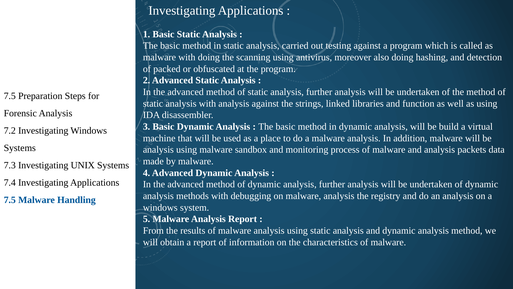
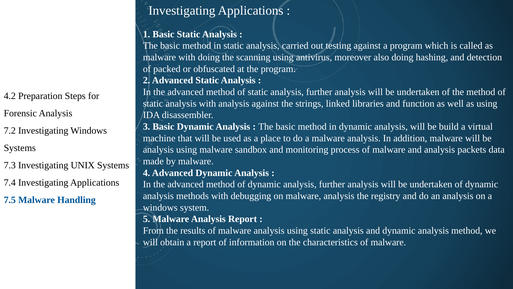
7.5: 7.5 -> 4.2 (10, 96)
